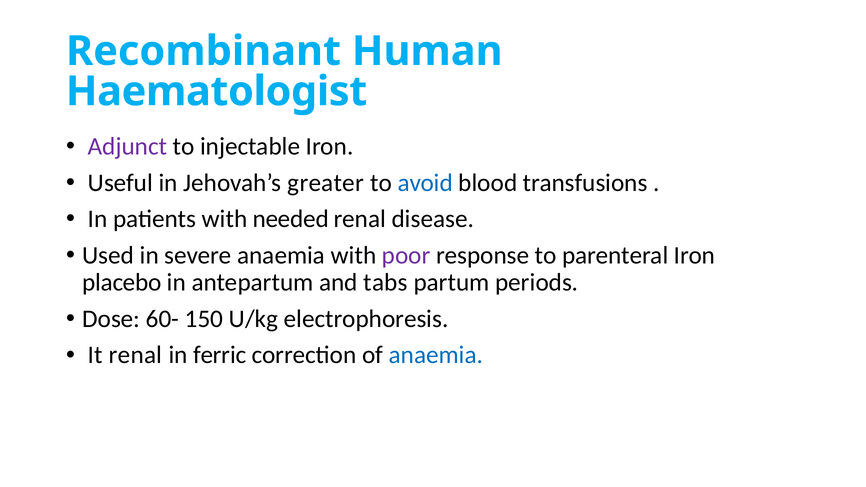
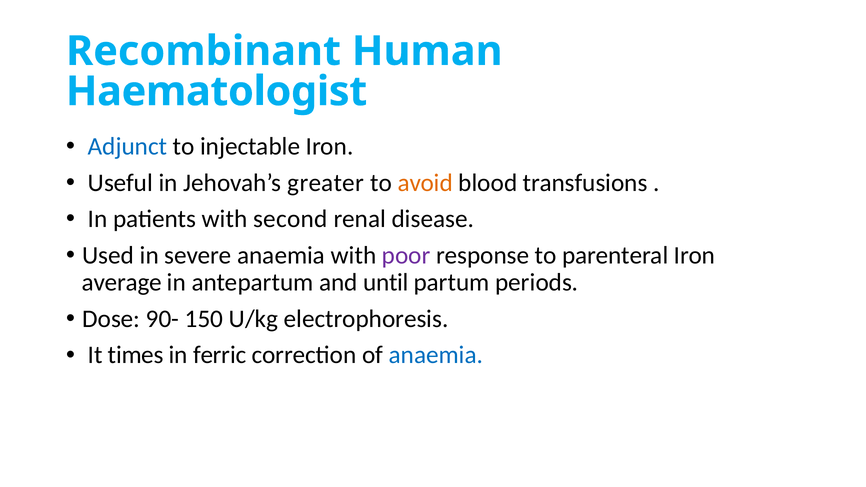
Adjunct colour: purple -> blue (128, 146)
avoid colour: blue -> orange (425, 183)
needed: needed -> second (290, 219)
placebo: placebo -> average (122, 283)
tabs: tabs -> until (386, 283)
60-: 60- -> 90- (163, 319)
It renal: renal -> times (136, 355)
